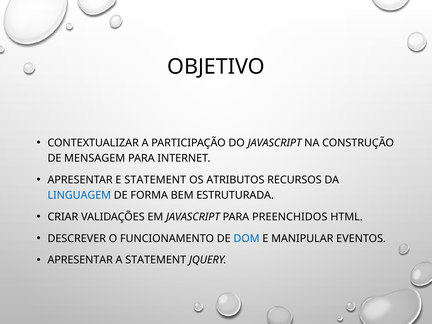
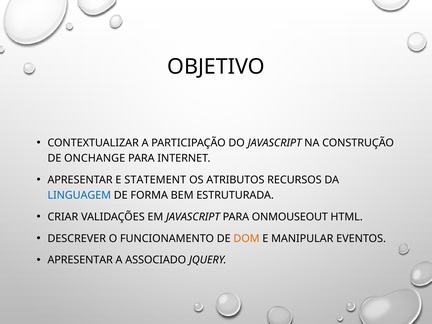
MENSAGEM: MENSAGEM -> ONCHANGE (95, 158)
PREENCHIDOS: PREENCHIDOS -> ONMOUSEOUT (290, 217)
DOM colour: blue -> orange (247, 239)
A STATEMENT: STATEMENT -> ASSOCIADO (156, 260)
